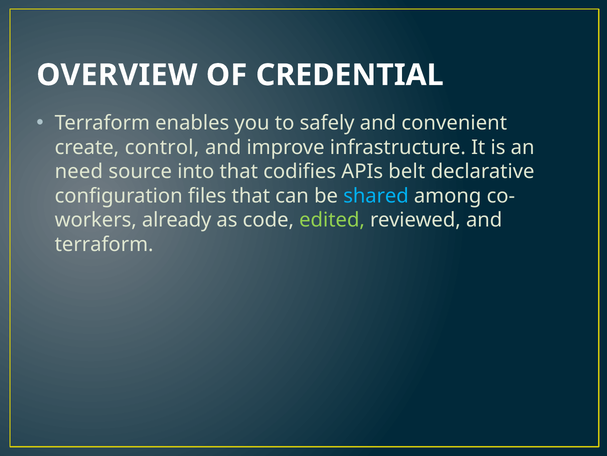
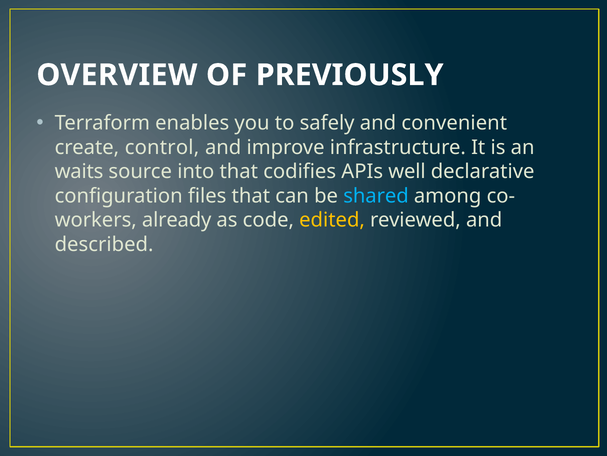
CREDENTIAL: CREDENTIAL -> PREVIOUSLY (350, 75)
need: need -> waits (79, 171)
belt: belt -> well (407, 171)
edited colour: light green -> yellow (332, 220)
terraform: terraform -> described (104, 244)
